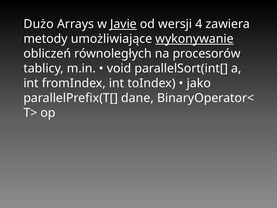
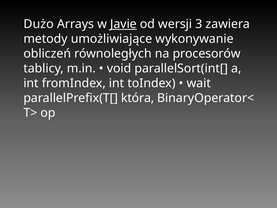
4: 4 -> 3 (199, 24)
wykonywanie underline: present -> none (194, 39)
jako: jako -> wait (199, 83)
dane: dane -> która (138, 98)
